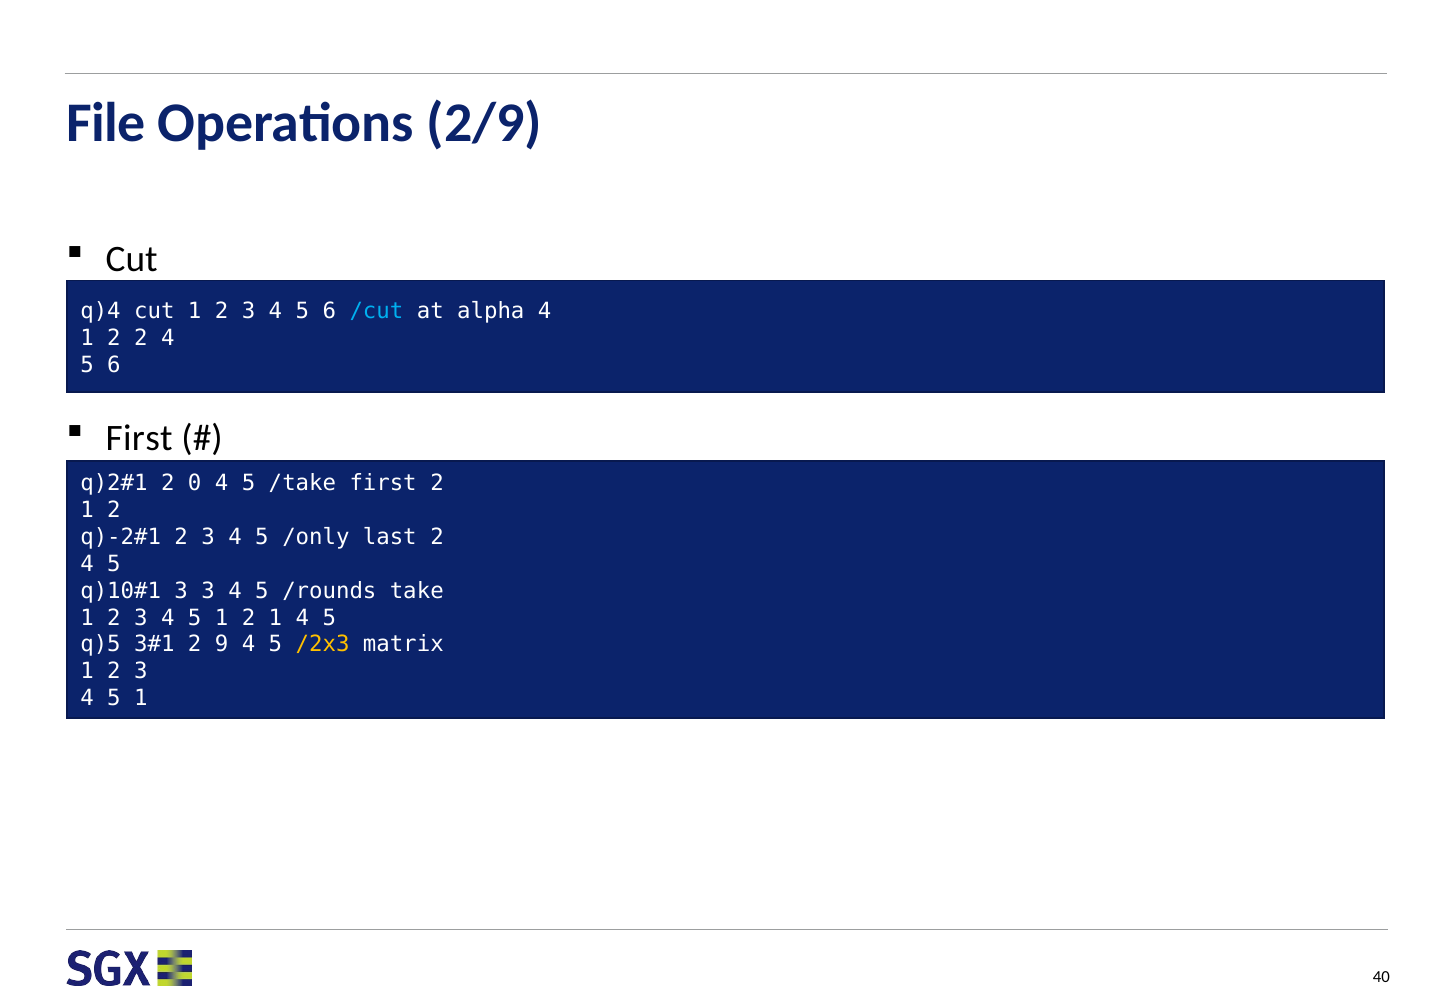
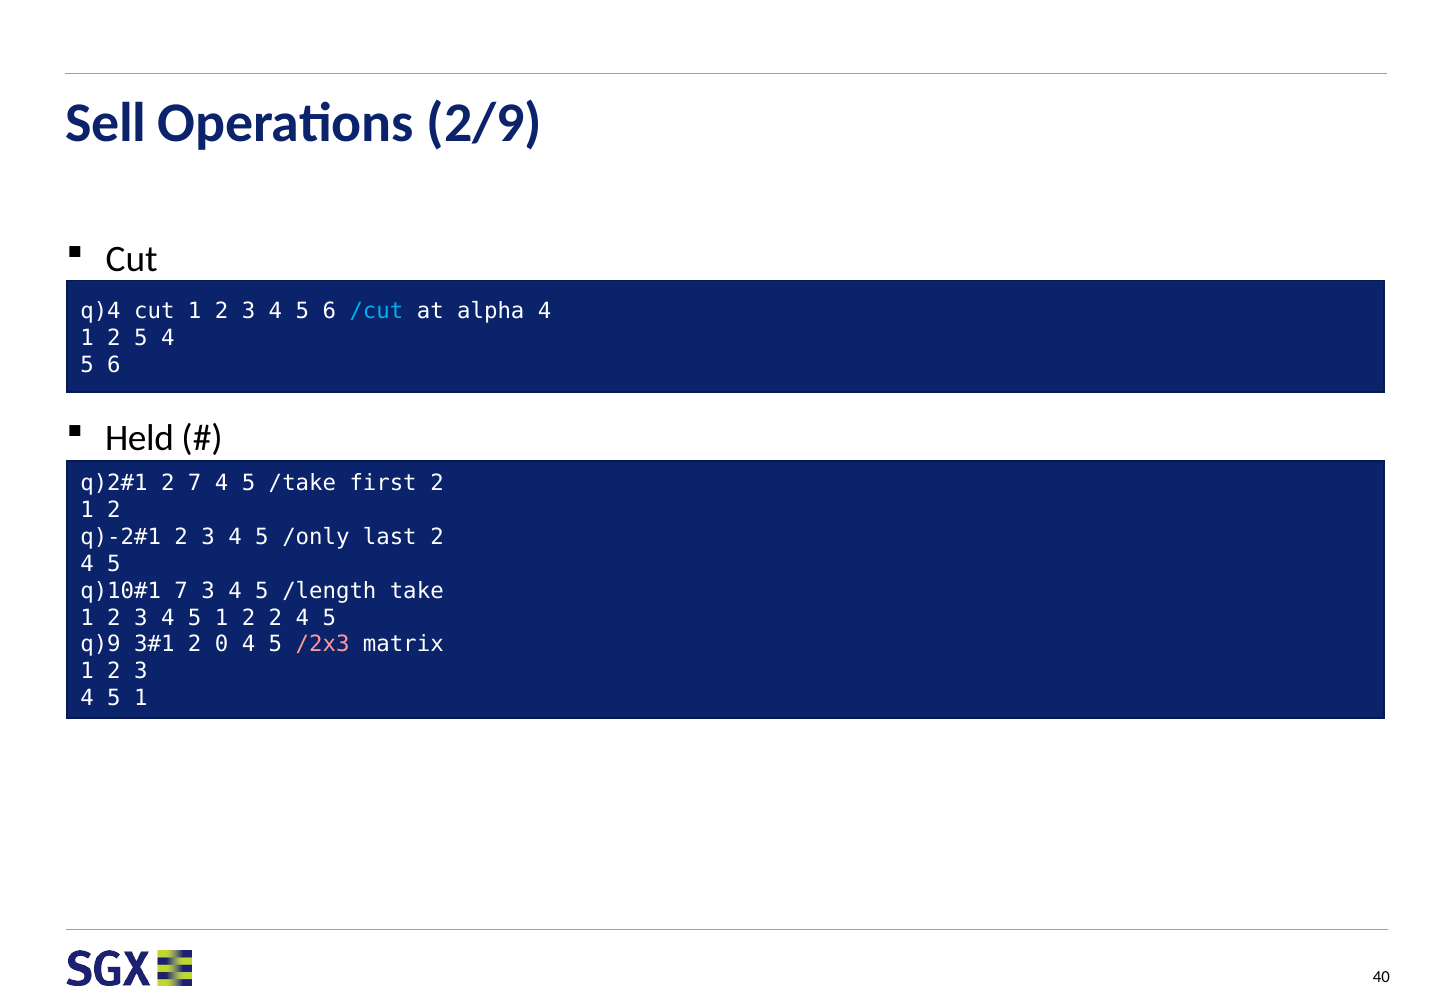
File: File -> Sell (106, 123)
2 2: 2 -> 5 (141, 338)
First: First -> Held (140, 438)
2 0: 0 -> 7 (195, 484)
3: 3 -> 7 (181, 591)
/rounds: /rounds -> /length (329, 591)
1 2 1: 1 -> 2 (275, 618)
q)5: q)5 -> q)9 (101, 645)
9: 9 -> 0 (222, 645)
/2x3 colour: yellow -> pink (323, 645)
